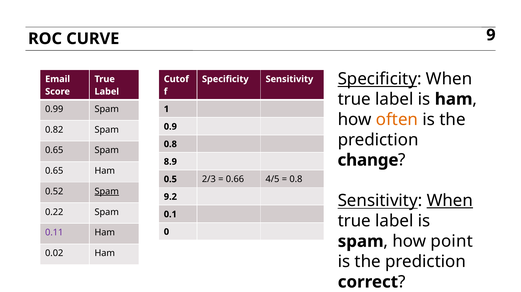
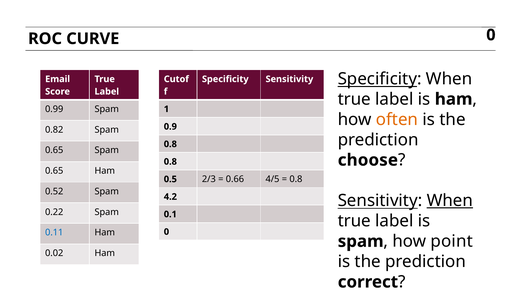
CURVE 9: 9 -> 0 (491, 35)
change: change -> choose (368, 160)
8.9: 8.9 -> 0.8 (170, 162)
Spam underline: present -> none (107, 192)
9.2: 9.2 -> 4.2 (170, 197)
0.11 colour: purple -> blue (54, 233)
